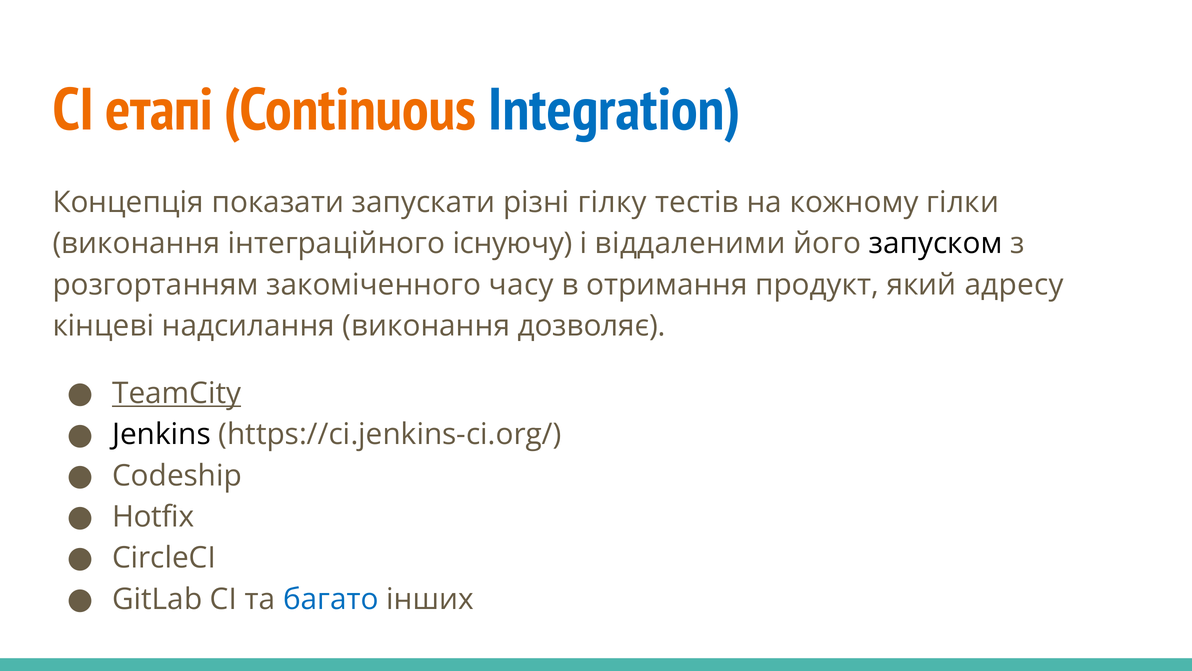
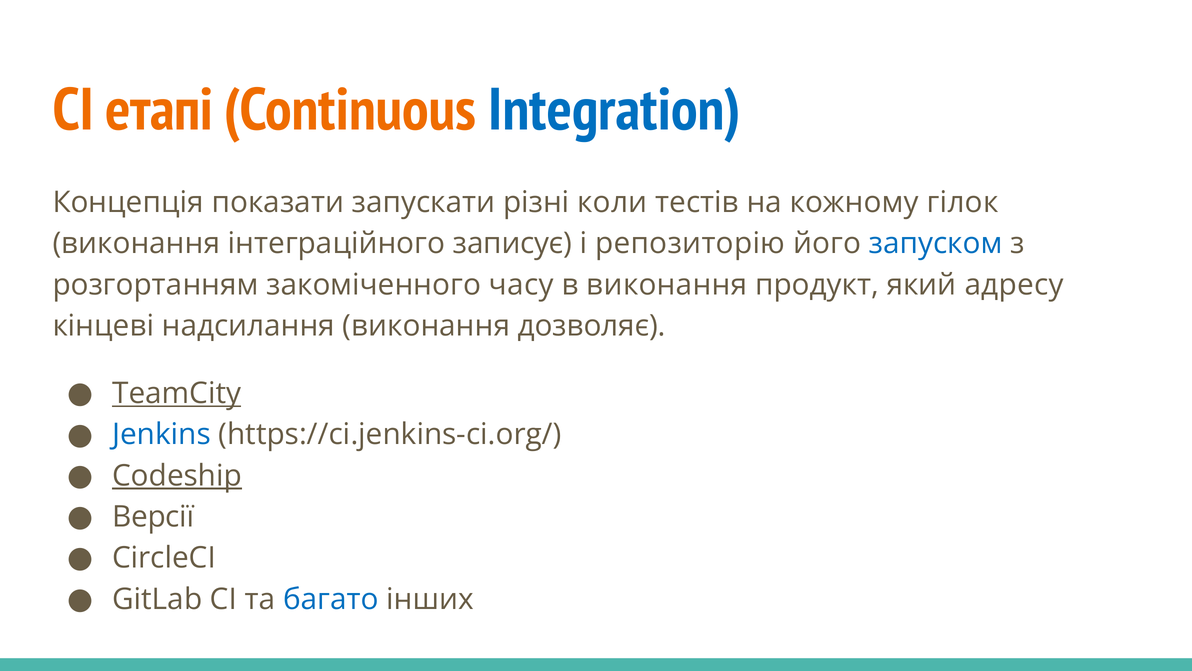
гілку: гілку -> коли (612, 202)
гілки: гілки -> гілок (963, 202)
існуючу: існуючу -> записує (512, 243)
віддаленими: віддаленими -> репозиторію (690, 243)
запуском colour: black -> blue (936, 243)
в отримання: отримання -> виконання (667, 285)
Jenkins colour: black -> blue (161, 434)
Codeship underline: none -> present (177, 475)
Hotfix: Hotfix -> Версії (153, 517)
